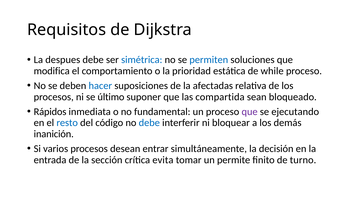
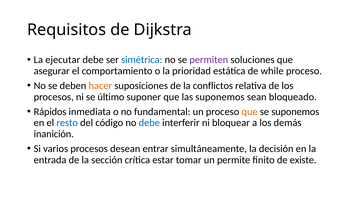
despues: despues -> ejecutar (63, 60)
permiten colour: blue -> purple (209, 60)
modifica: modifica -> asegurar (52, 71)
hacer colour: blue -> orange (100, 86)
afectadas: afectadas -> conflictos (213, 86)
las compartida: compartida -> suponemos (220, 97)
que colour: purple -> orange (250, 112)
se ejecutando: ejecutando -> suponemos (295, 112)
evita: evita -> estar (163, 160)
turno: turno -> existe (303, 160)
